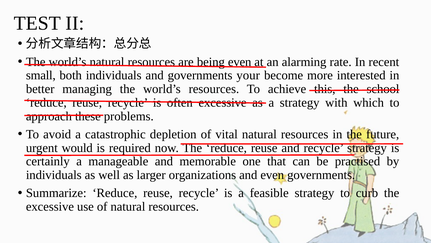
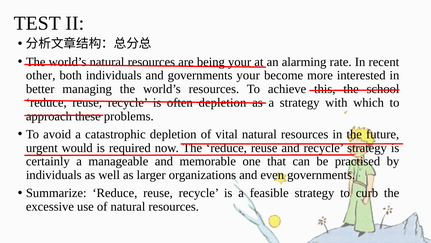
being even: even -> your (240, 62)
small: small -> other (41, 75)
often excessive: excessive -> depletion (222, 102)
